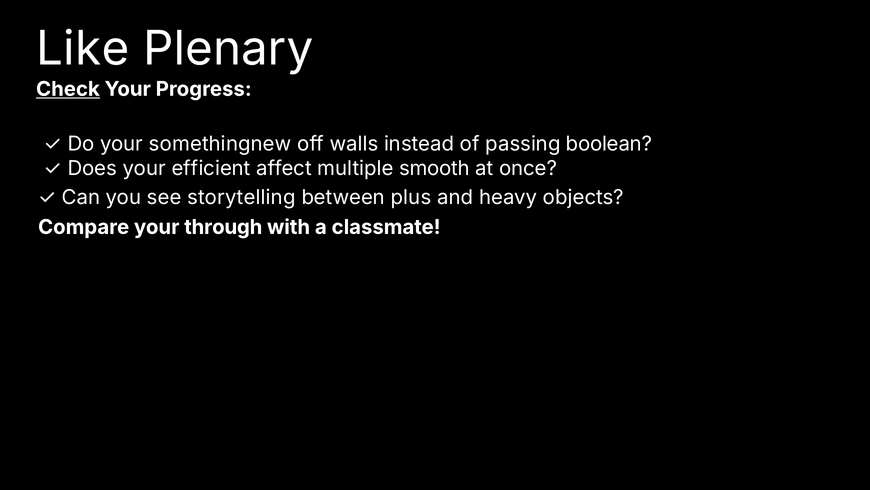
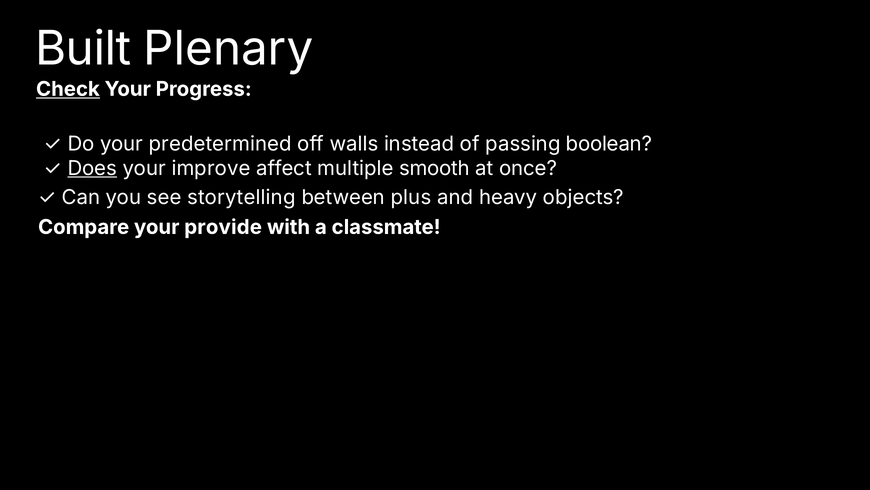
Like: Like -> Built (83, 49)
somethingnew: somethingnew -> predetermined (220, 144)
Does underline: none -> present (92, 168)
efficient: efficient -> improve (211, 168)
through: through -> provide (223, 227)
